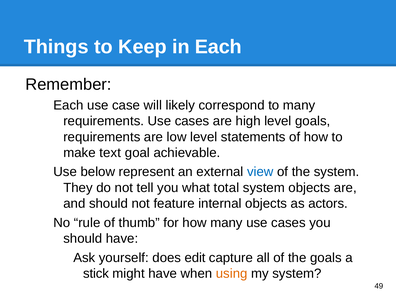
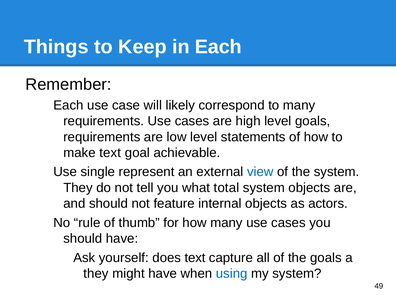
below: below -> single (98, 172)
does edit: edit -> text (195, 258)
stick: stick -> they (96, 274)
using colour: orange -> blue (232, 274)
